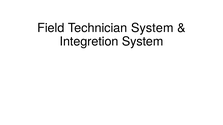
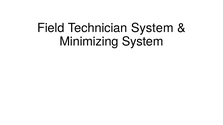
Integretion: Integretion -> Minimizing (89, 42)
